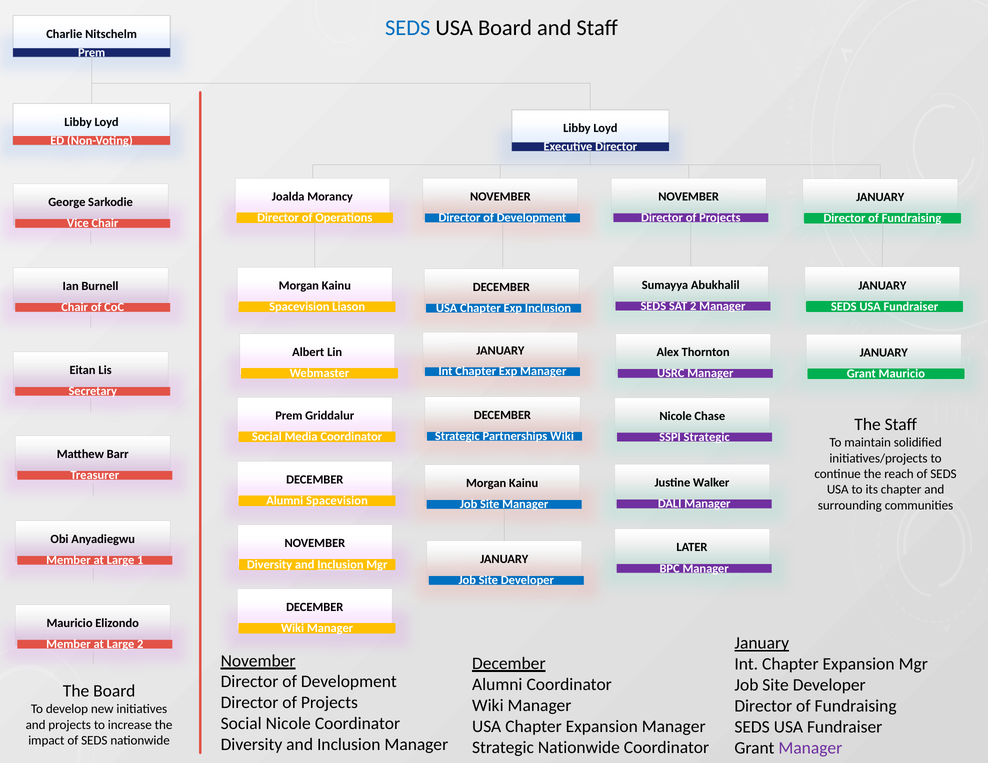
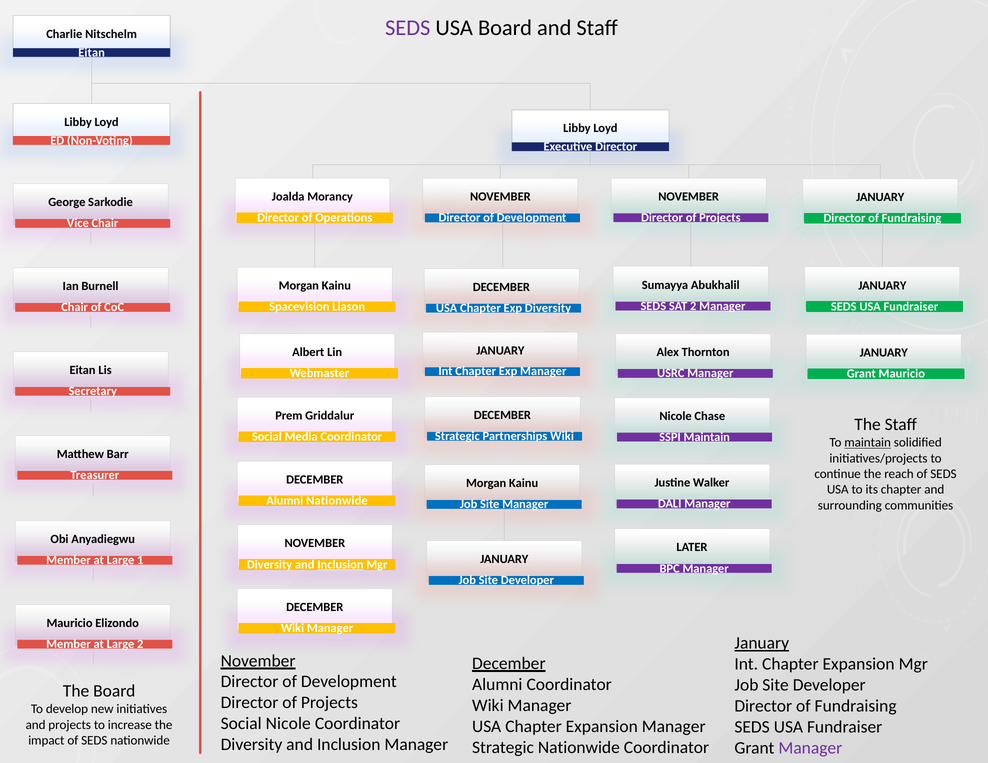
SEDS colour: blue -> purple (408, 28)
Prem: Prem -> Eitan (92, 52)
Exp Inclusion: Inclusion -> Diversity (548, 308)
SSPI Strategic: Strategic -> Maintain (707, 437)
maintain underline: none -> present (868, 443)
Alumni Spacevision: Spacevision -> Nationwide (337, 501)
